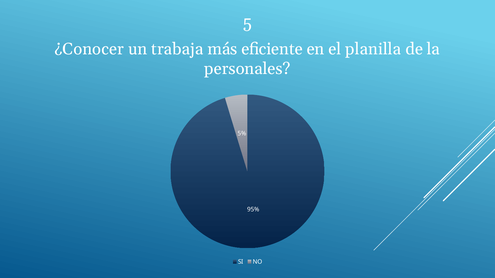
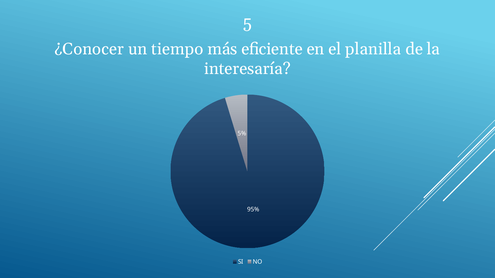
trabaja: trabaja -> tiempo (177, 49)
personales: personales -> interesaría (247, 69)
